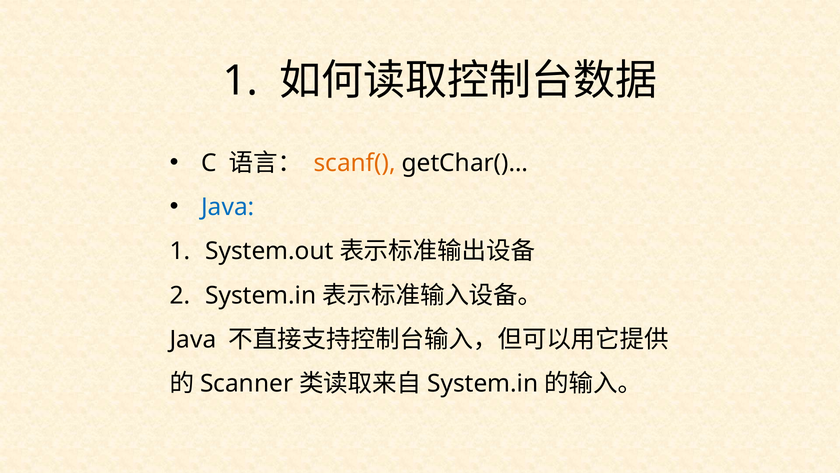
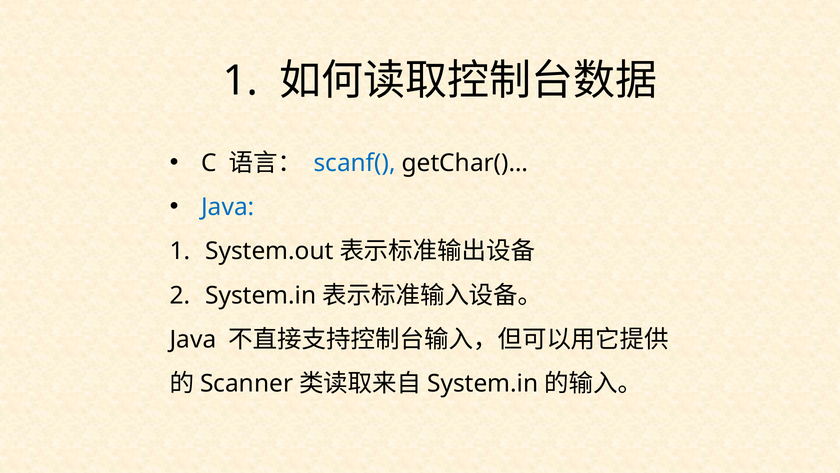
scanf( colour: orange -> blue (355, 163)
